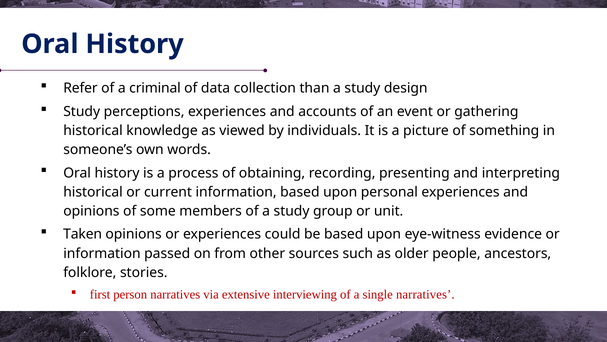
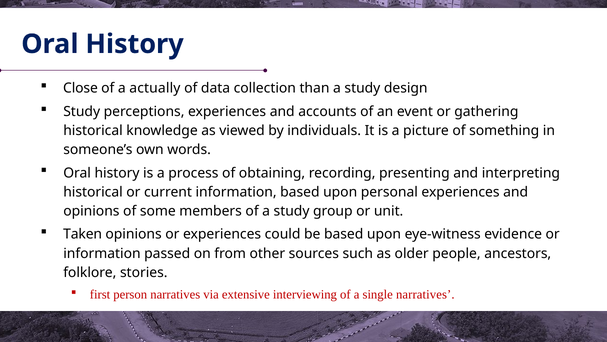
Refer: Refer -> Close (80, 88)
criminal: criminal -> actually (155, 88)
